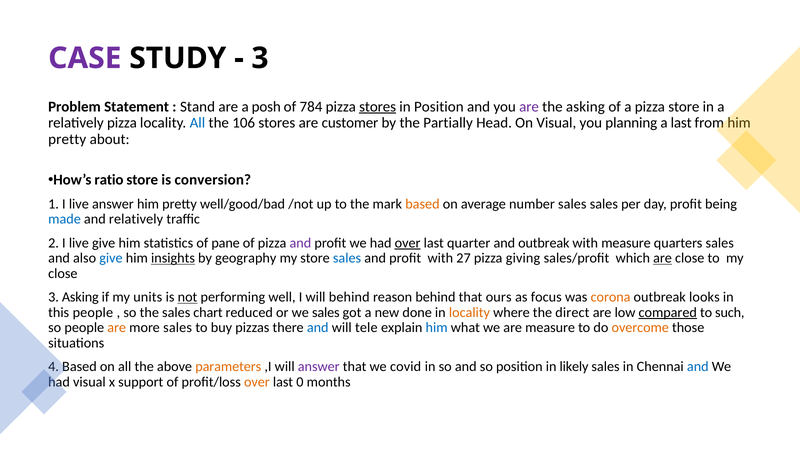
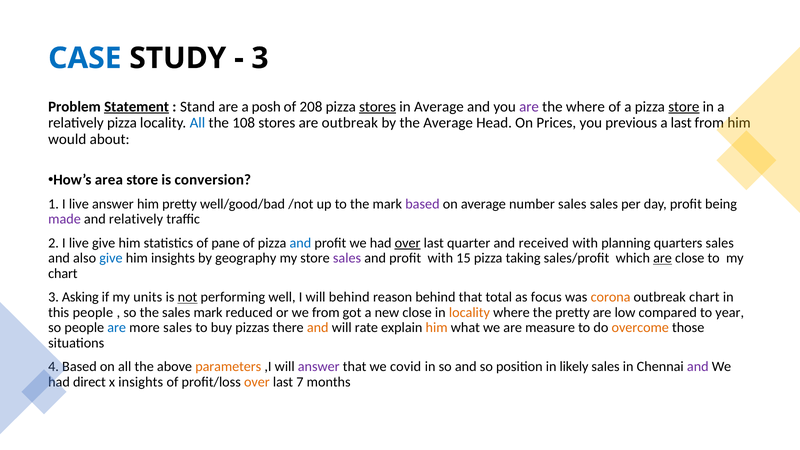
CASE colour: purple -> blue (85, 58)
Statement underline: none -> present (137, 107)
784: 784 -> 208 (311, 107)
in Position: Position -> Average (439, 107)
the asking: asking -> where (585, 107)
store underline: none -> present (684, 107)
106: 106 -> 108 (244, 123)
are customer: customer -> outbreak (350, 123)
the Partially: Partially -> Average (448, 123)
On Visual: Visual -> Prices (556, 123)
planning: planning -> previous (631, 123)
pretty: pretty -> would (67, 139)
ratio: ratio -> area (109, 180)
based colour: orange -> purple (422, 204)
made colour: blue -> purple (65, 219)
and colour: purple -> blue (300, 243)
and outbreak: outbreak -> received (544, 243)
with measure: measure -> planning (626, 243)
insights underline: present -> none (173, 258)
sales colour: blue -> purple (347, 258)
27: 27 -> 15 (463, 258)
giving: giving -> taking (523, 258)
close: close -> chart (63, 273)
ours: ours -> total (499, 297)
outbreak looks: looks -> chart (704, 297)
sales chart: chart -> mark (208, 312)
we sales: sales -> from (326, 312)
new done: done -> close (417, 312)
the direct: direct -> pretty (573, 312)
compared underline: present -> none (668, 312)
such: such -> year (730, 312)
are colour: orange -> blue (117, 328)
and colour: blue -> orange (318, 328)
tele: tele -> rate (366, 328)
him colour: blue -> orange (437, 328)
and colour: blue -> purple (698, 367)
visual: visual -> direct (89, 382)
x support: support -> insights (141, 382)
0: 0 -> 7 (300, 382)
